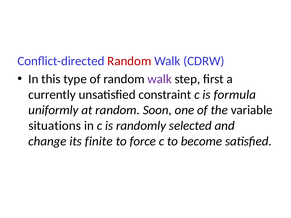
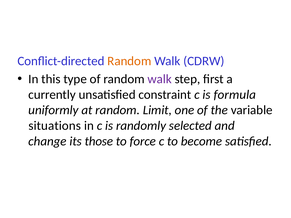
Random colour: red -> orange (129, 61)
Soon: Soon -> Limit (157, 110)
finite: finite -> those (99, 141)
